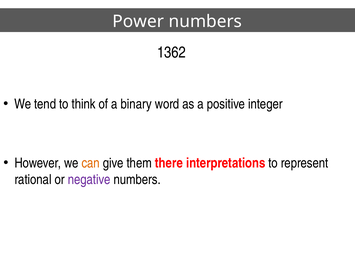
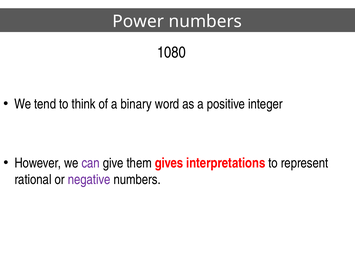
1362: 1362 -> 1080 (171, 52)
can colour: orange -> purple (91, 163)
there: there -> gives (169, 163)
